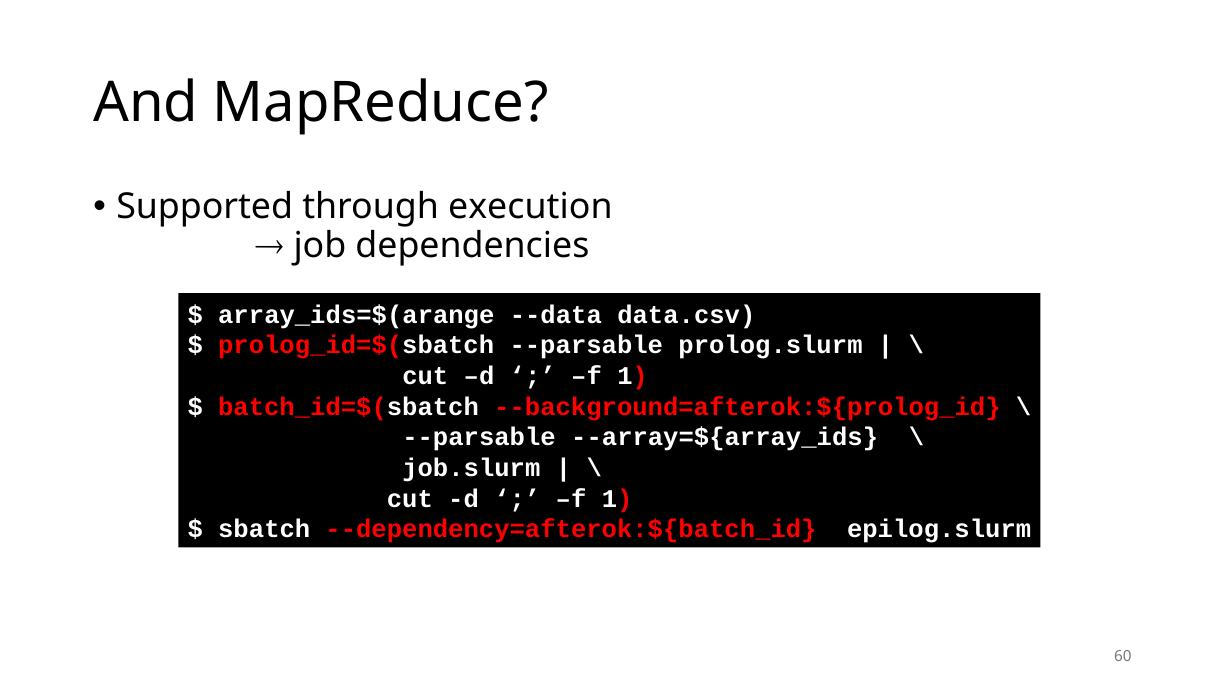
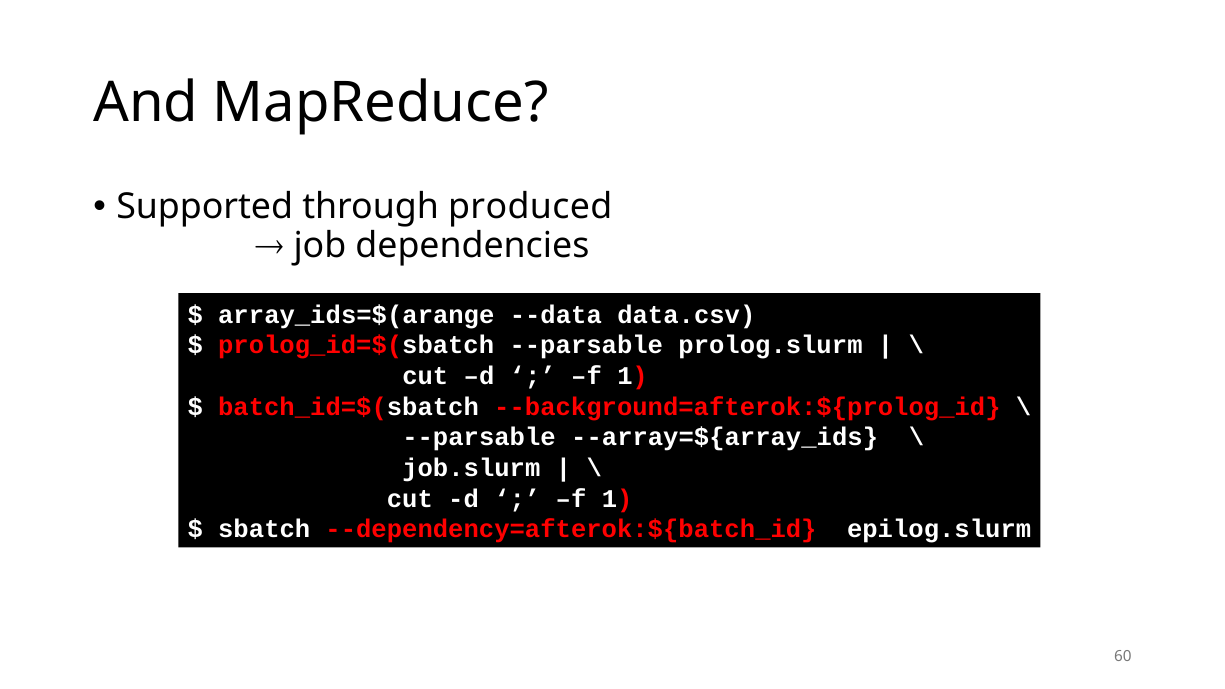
execution: execution -> produced (530, 207)
